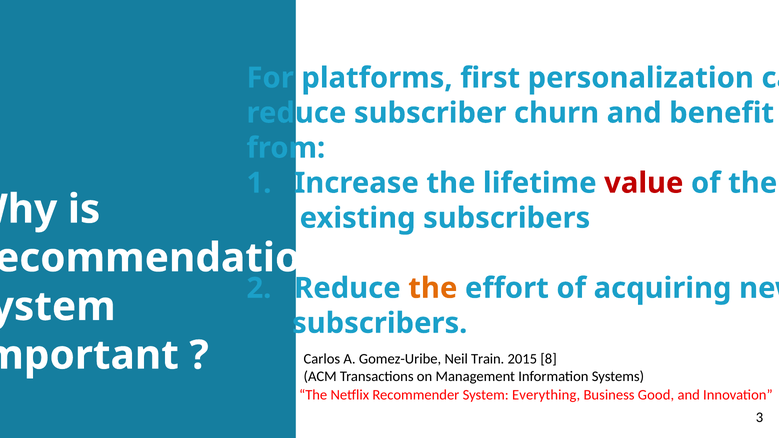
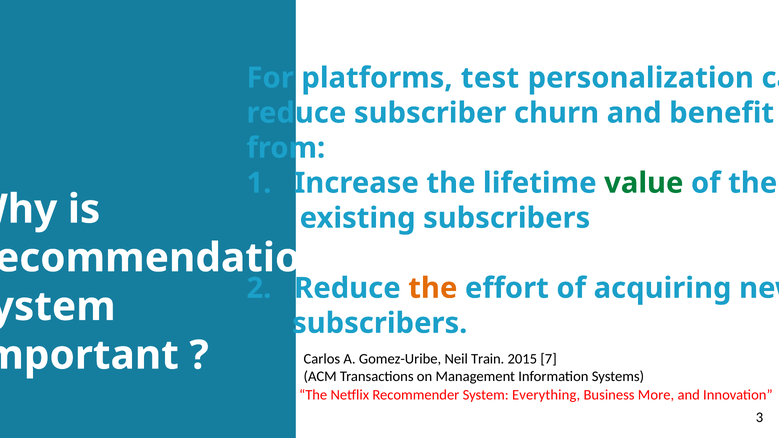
first: first -> test (490, 78)
value colour: red -> green (644, 183)
8: 8 -> 7 (549, 359)
Good: Good -> More (656, 395)
